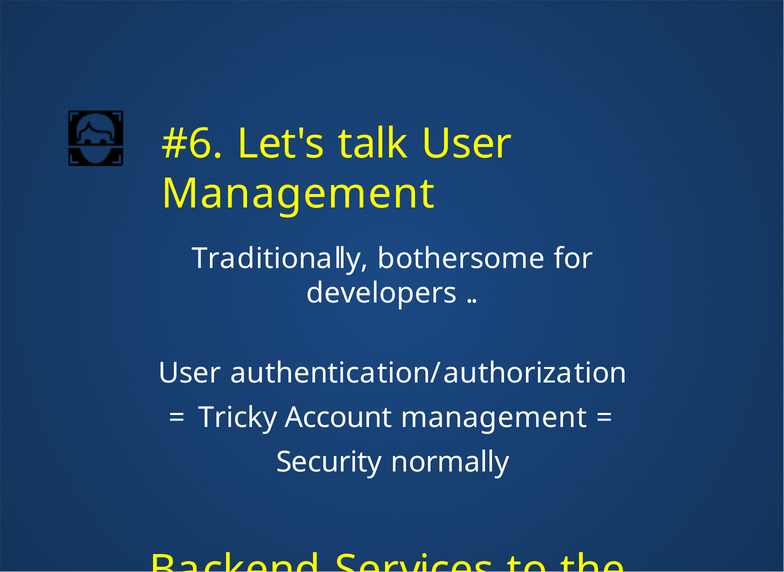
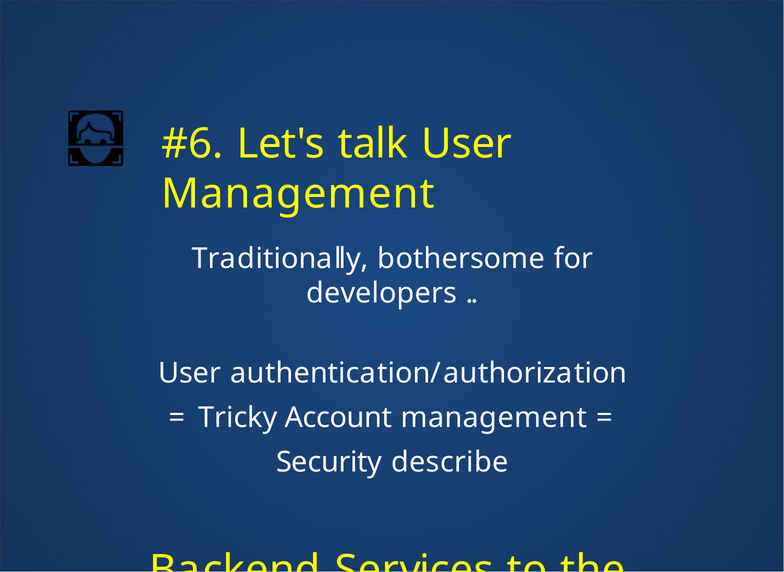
normally: normally -> describe (450, 462)
